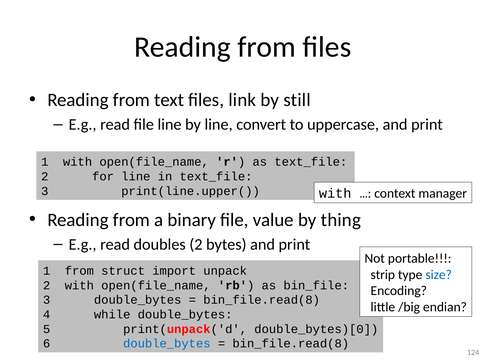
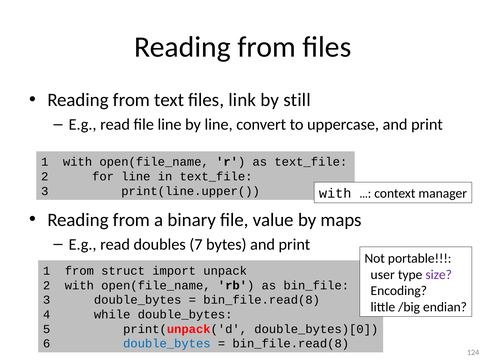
thing: thing -> maps (341, 220)
doubles 2: 2 -> 7 (196, 245)
strip: strip -> user (383, 275)
size colour: blue -> purple (439, 275)
